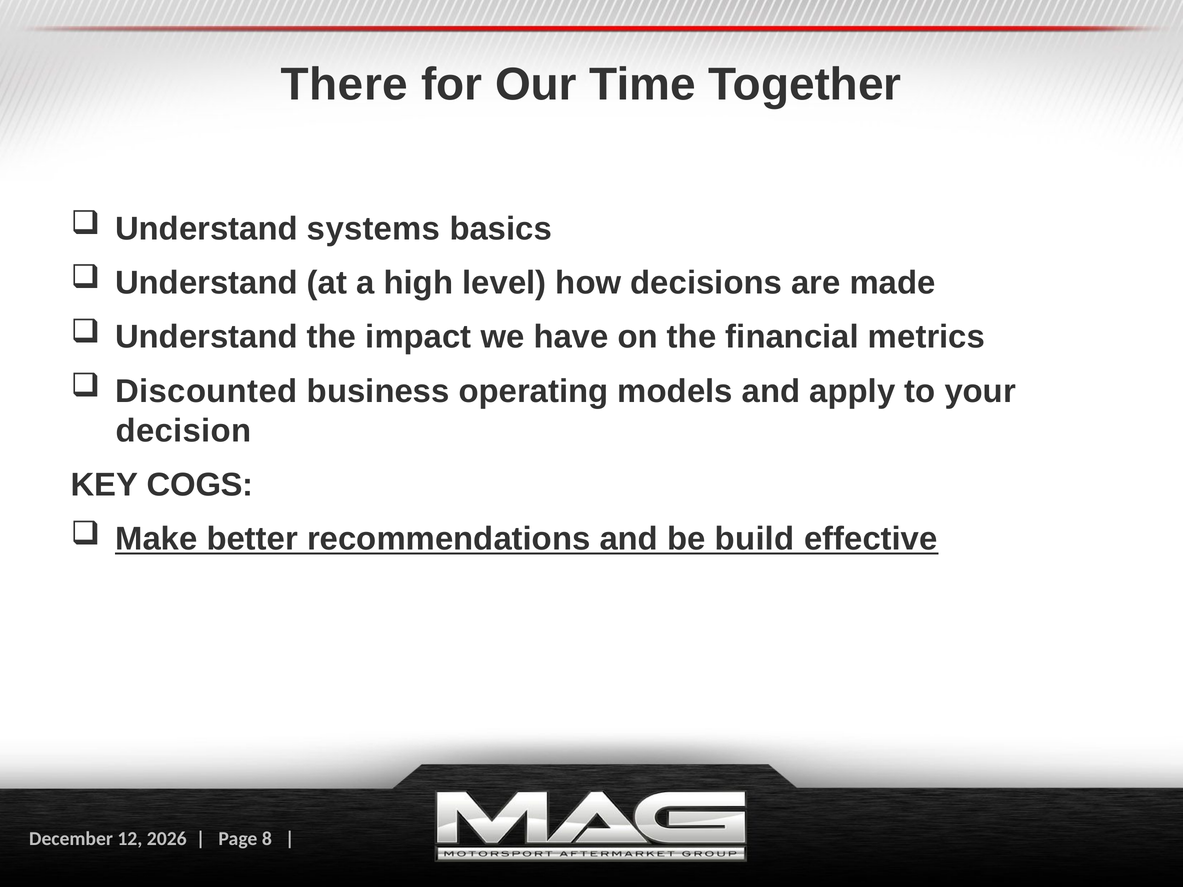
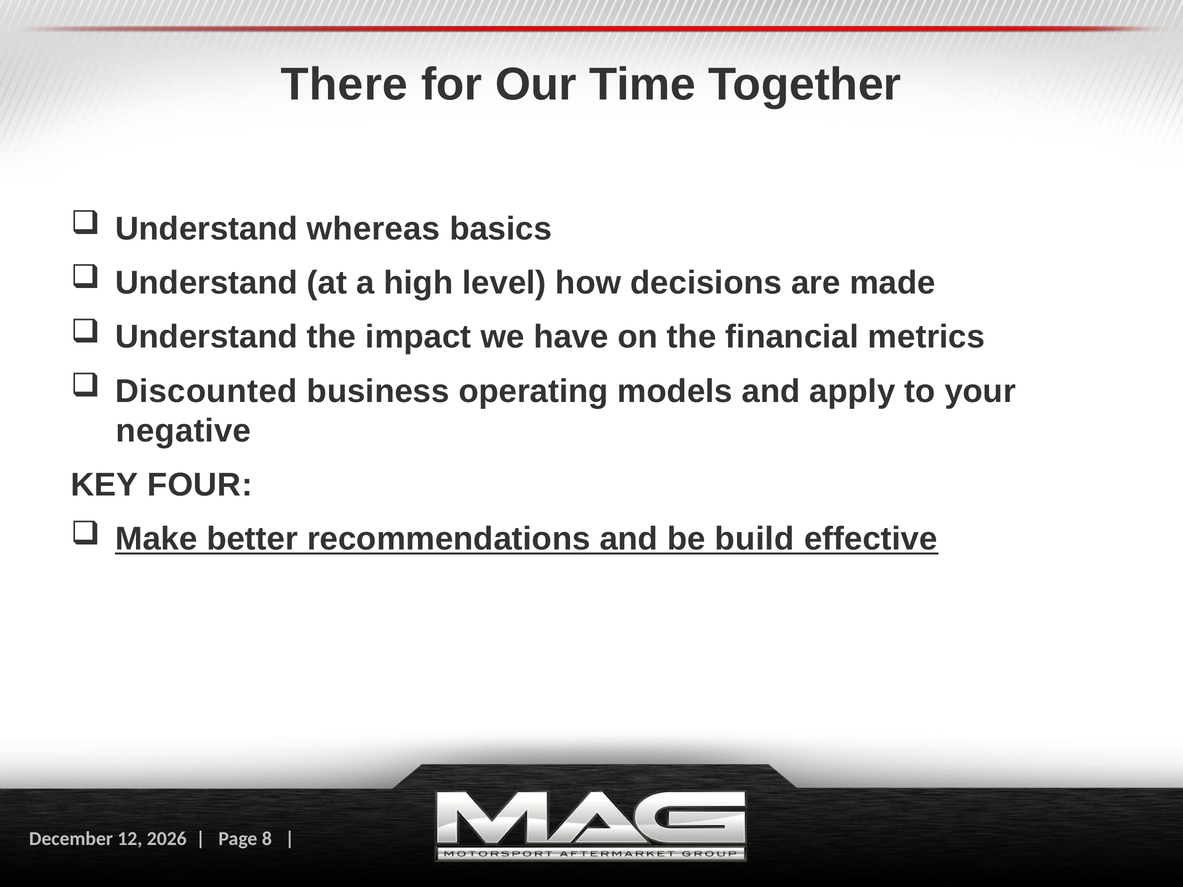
systems: systems -> whereas (374, 229)
decision: decision -> negative (183, 431)
COGS: COGS -> FOUR (200, 485)
